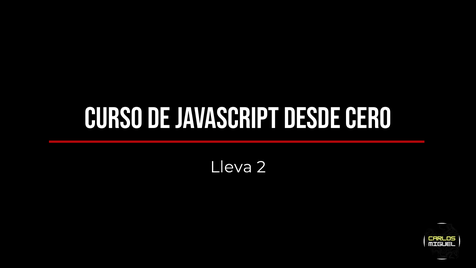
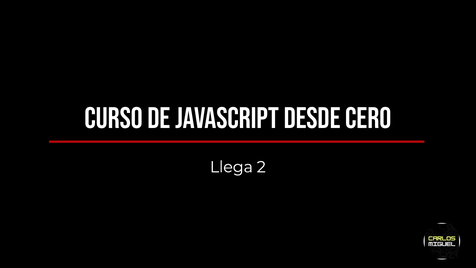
Lleva: Lleva -> Llega (231, 167)
